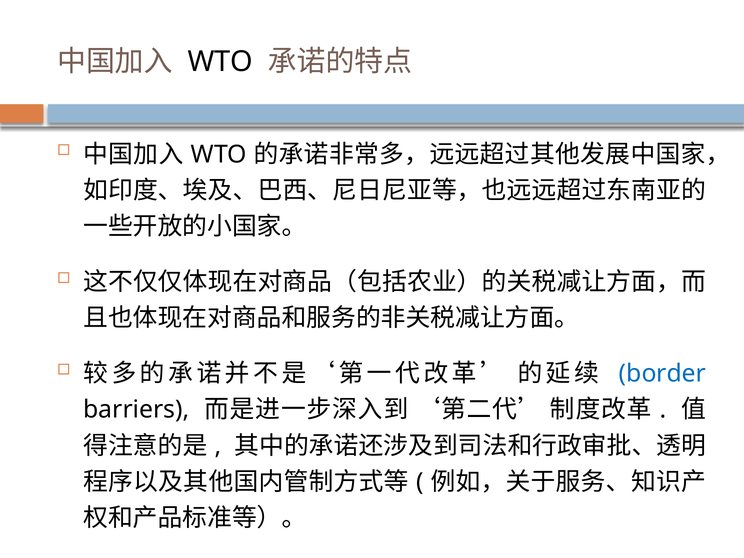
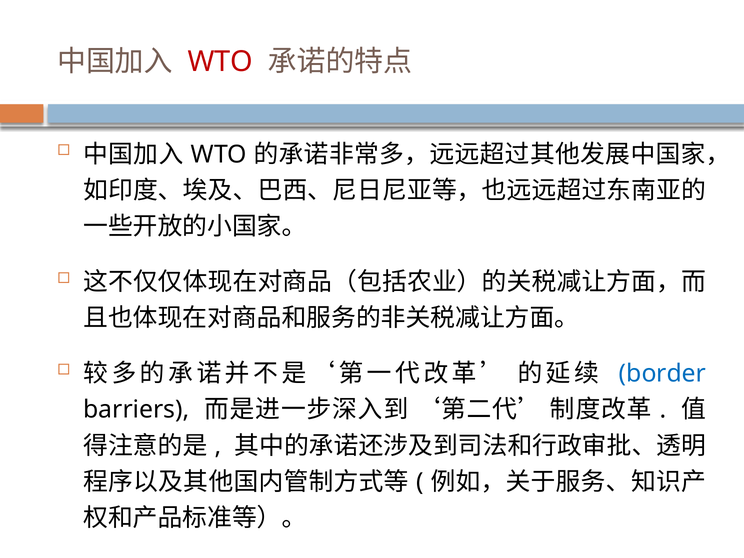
WTO colour: black -> red (220, 62)
